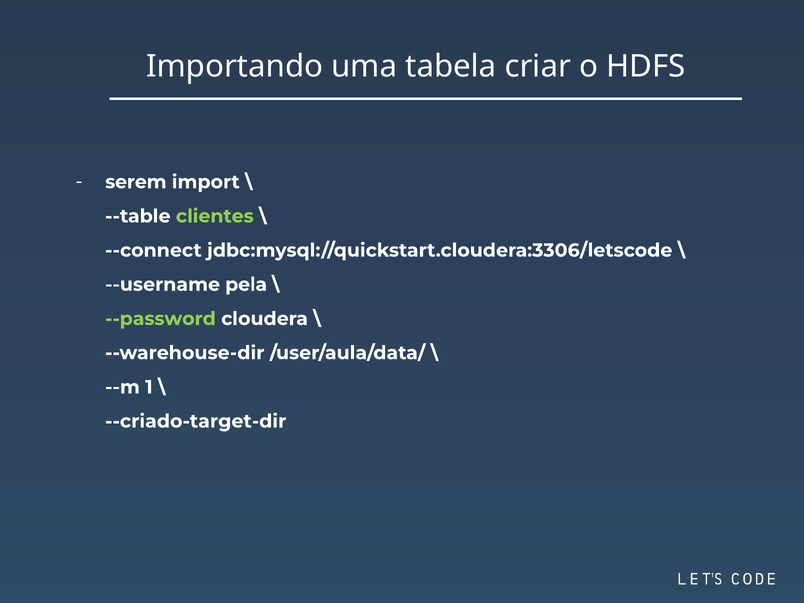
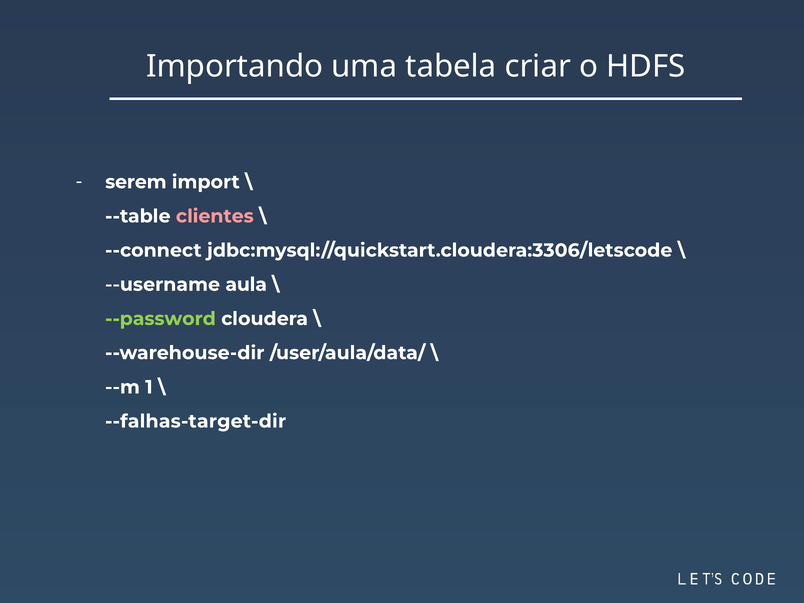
clientes colour: light green -> pink (215, 216)
pela: pela -> aula (246, 285)
--criado-target-dir: --criado-target-dir -> --falhas-target-dir (196, 421)
